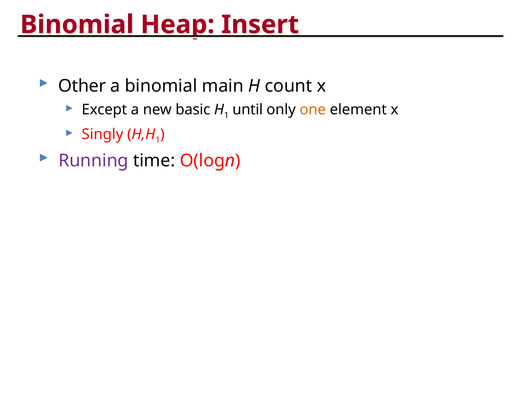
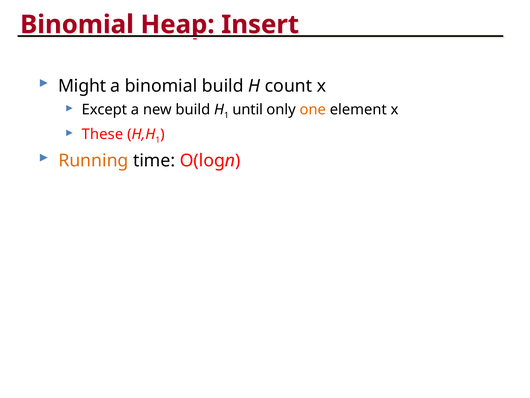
Other: Other -> Might (82, 86)
binomial main: main -> build (223, 86)
new basic: basic -> build (193, 110)
Singly: Singly -> These (102, 134)
Running colour: purple -> orange (93, 161)
